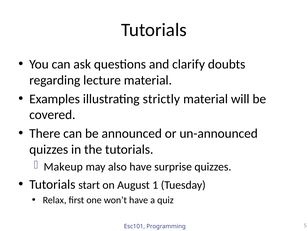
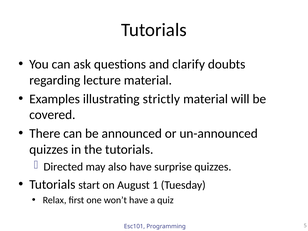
Makeup: Makeup -> Directed (63, 167)
